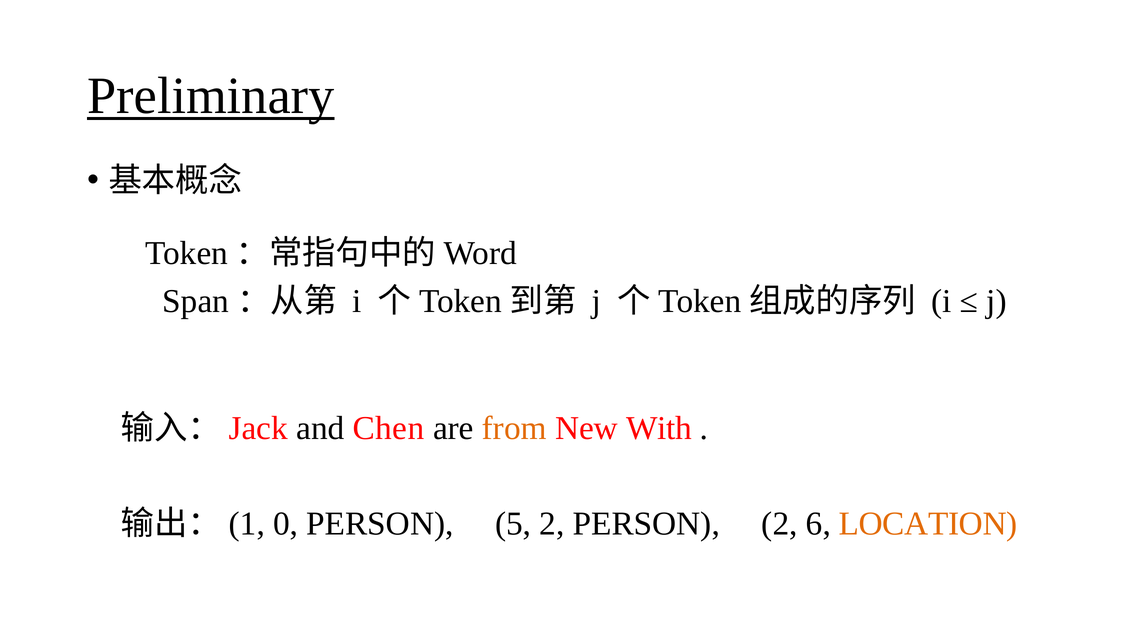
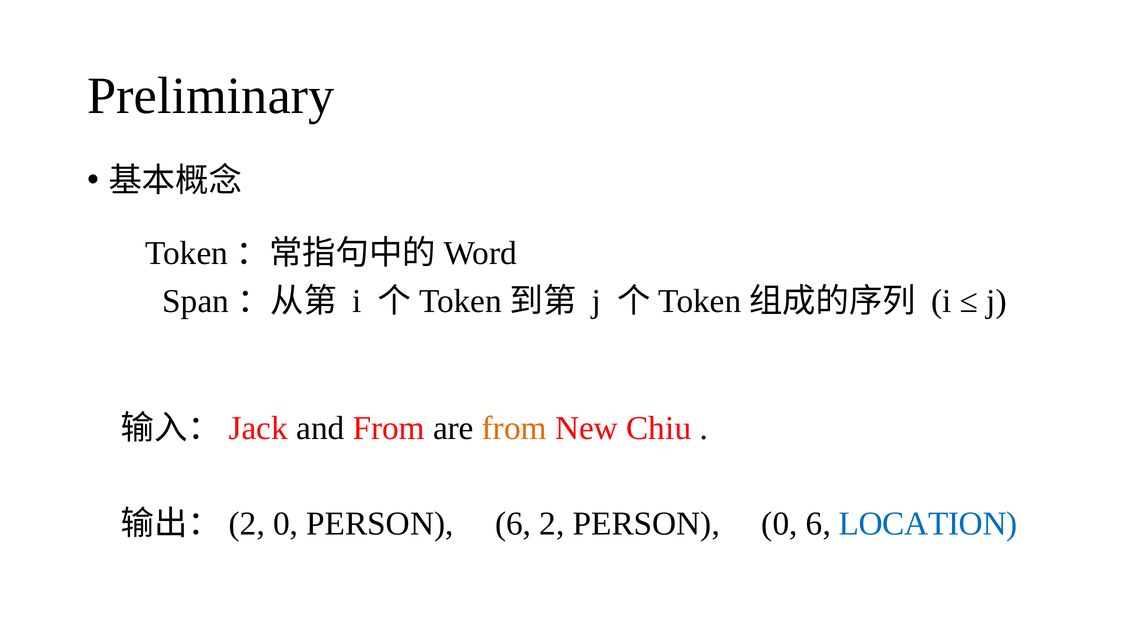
Preliminary underline: present -> none (211, 96)
and Chen: Chen -> From (389, 428)
With: With -> Chiu (659, 428)
1: 1 -> 2 (247, 524)
PERSON 5: 5 -> 6 (513, 524)
PERSON 2: 2 -> 0 (780, 524)
LOCATION colour: orange -> blue (928, 524)
